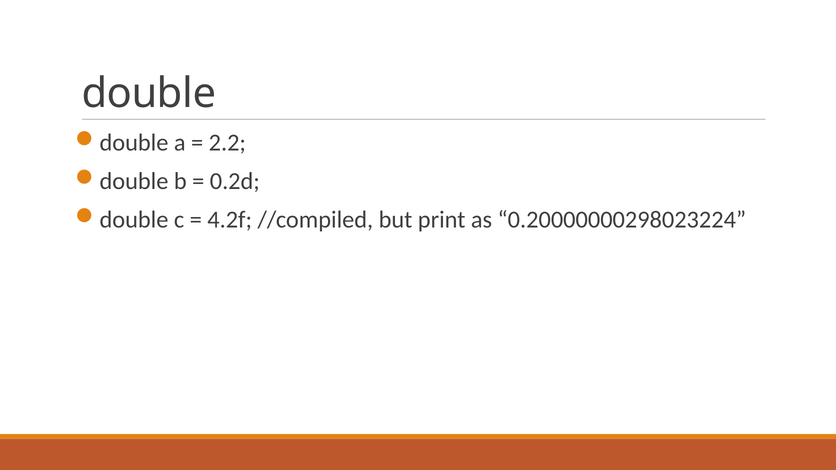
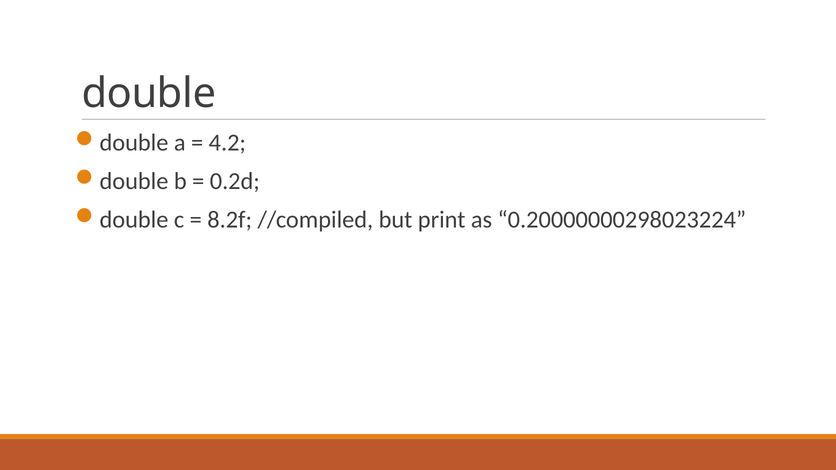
2.2: 2.2 -> 4.2 (227, 143)
4.2f: 4.2f -> 8.2f (230, 220)
